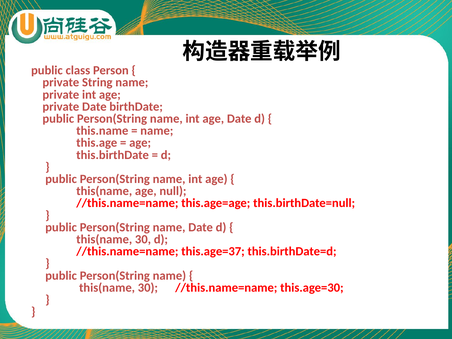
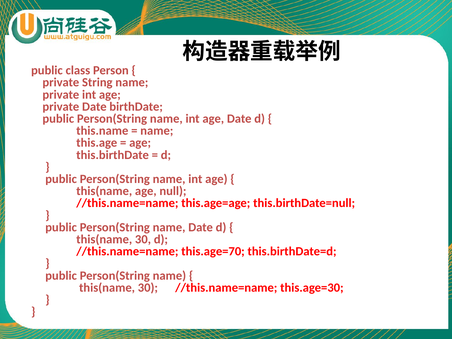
this.age=37: this.age=37 -> this.age=70 (213, 251)
